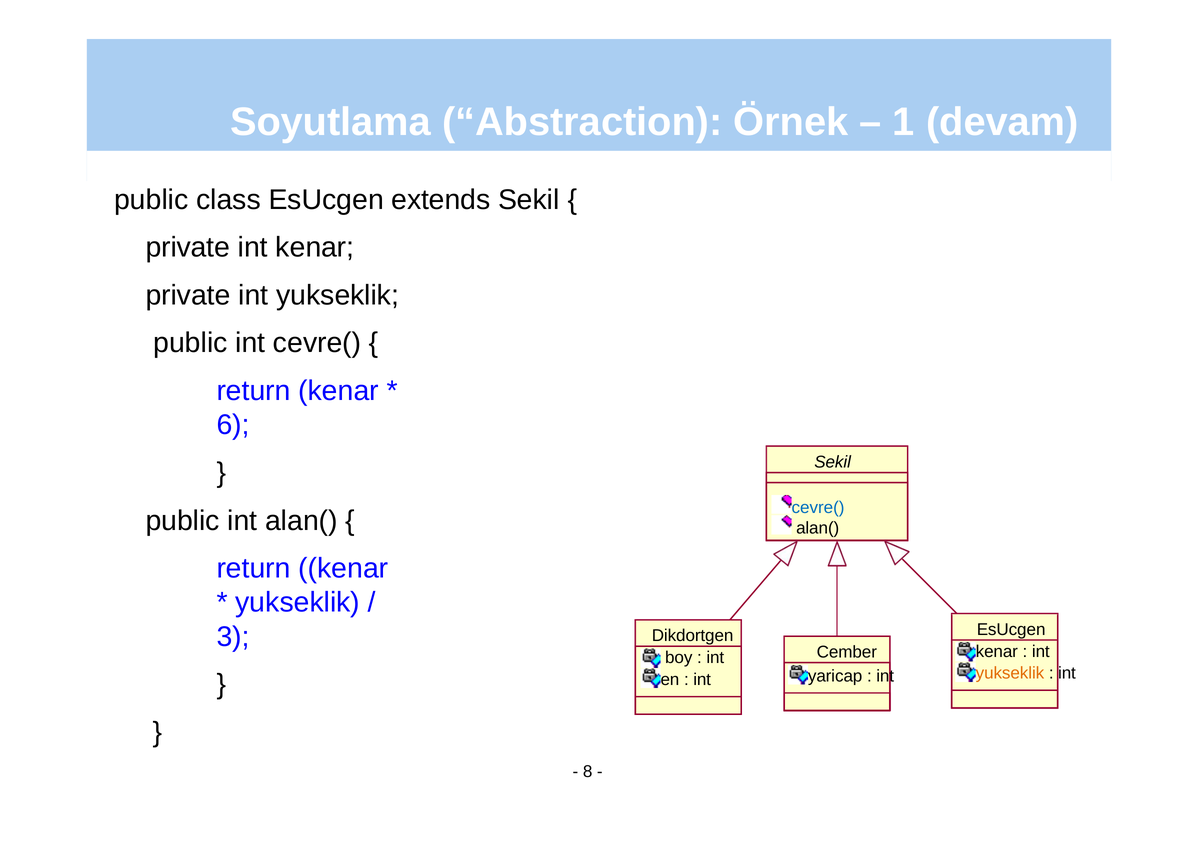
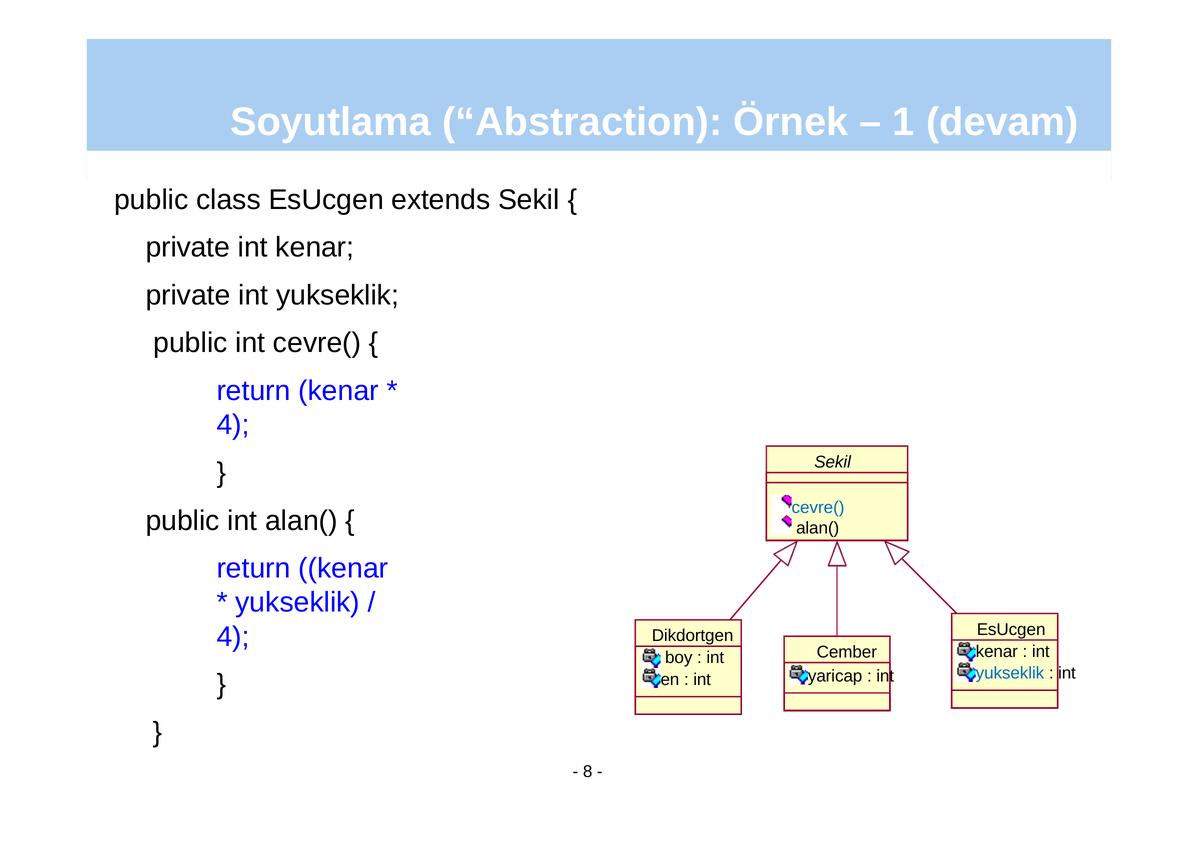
6: 6 -> 4 (233, 425)
3: 3 -> 4 (233, 637)
yukseklik colour: orange -> blue (1010, 674)
